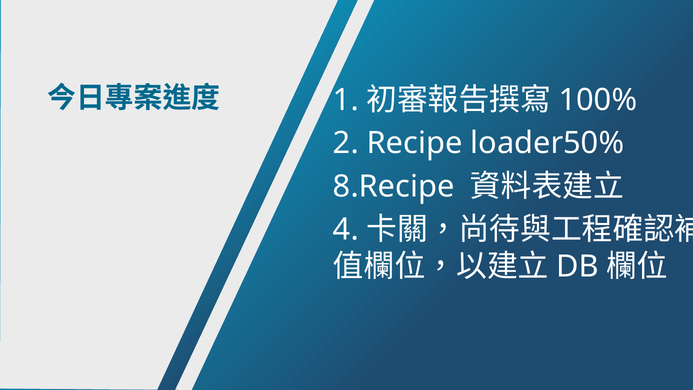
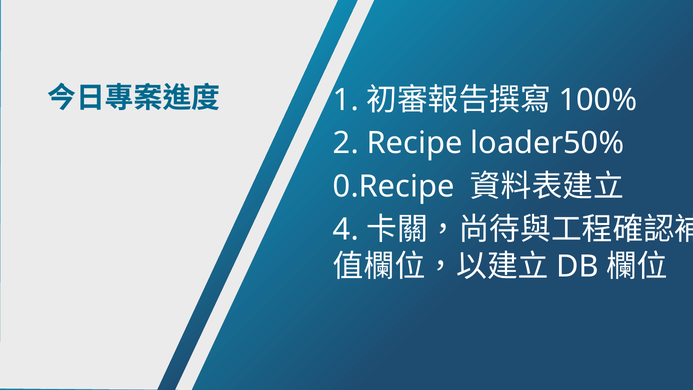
8.Recipe: 8.Recipe -> 0.Recipe (394, 186)
